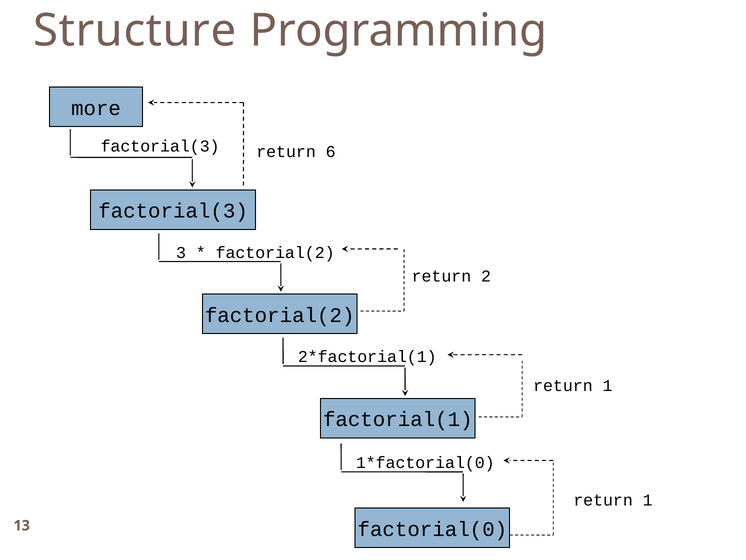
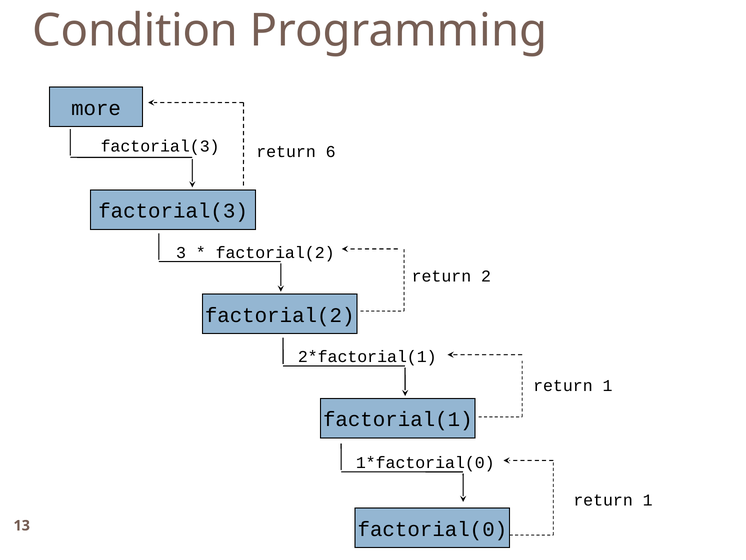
Structure: Structure -> Condition (135, 31)
